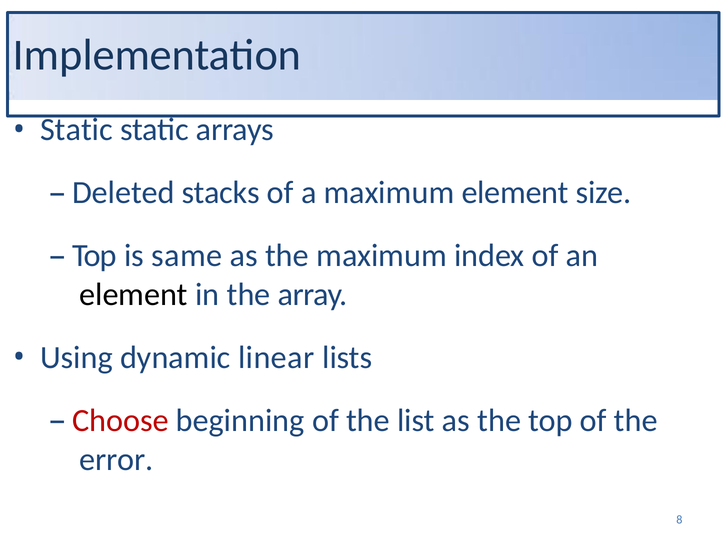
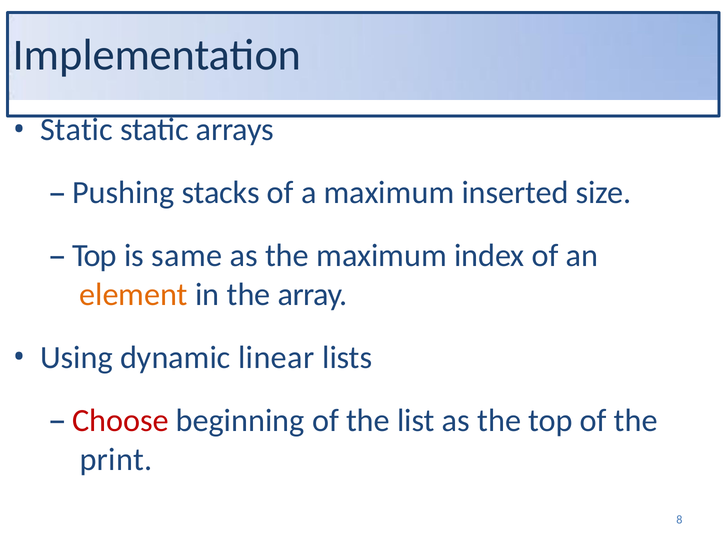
Deleted: Deleted -> Pushing (123, 193)
maximum element: element -> inserted (515, 193)
element colour: black -> orange (133, 294)
error: error -> print (116, 459)
